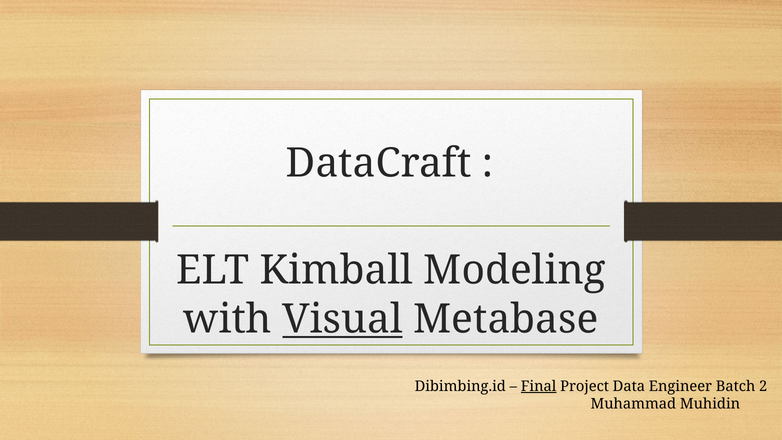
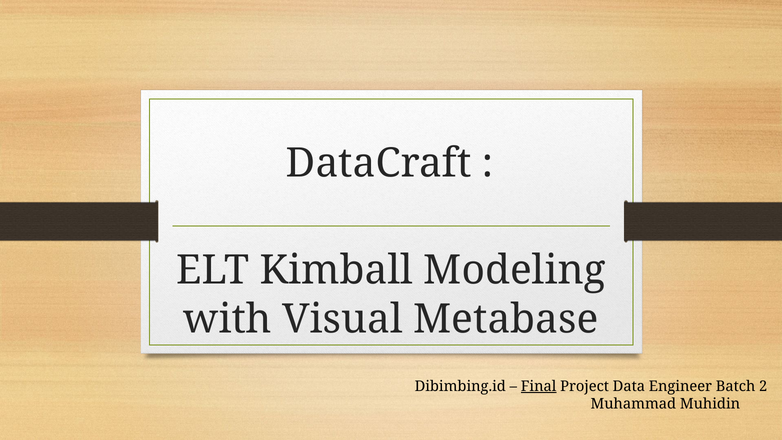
Visual underline: present -> none (342, 319)
